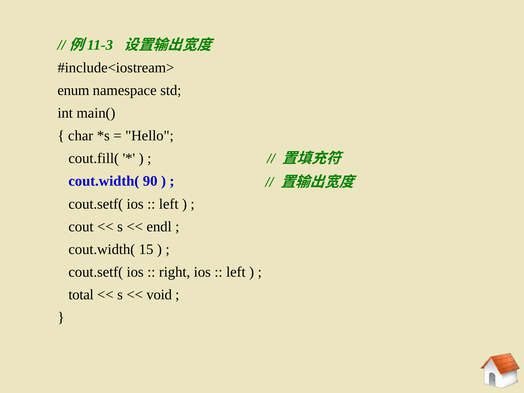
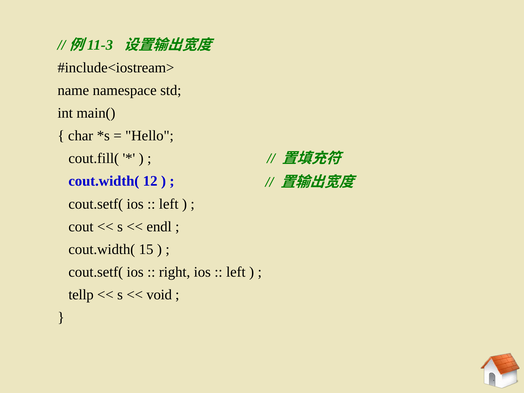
enum: enum -> name (73, 90)
90: 90 -> 12 (150, 181)
total: total -> tellp (81, 295)
